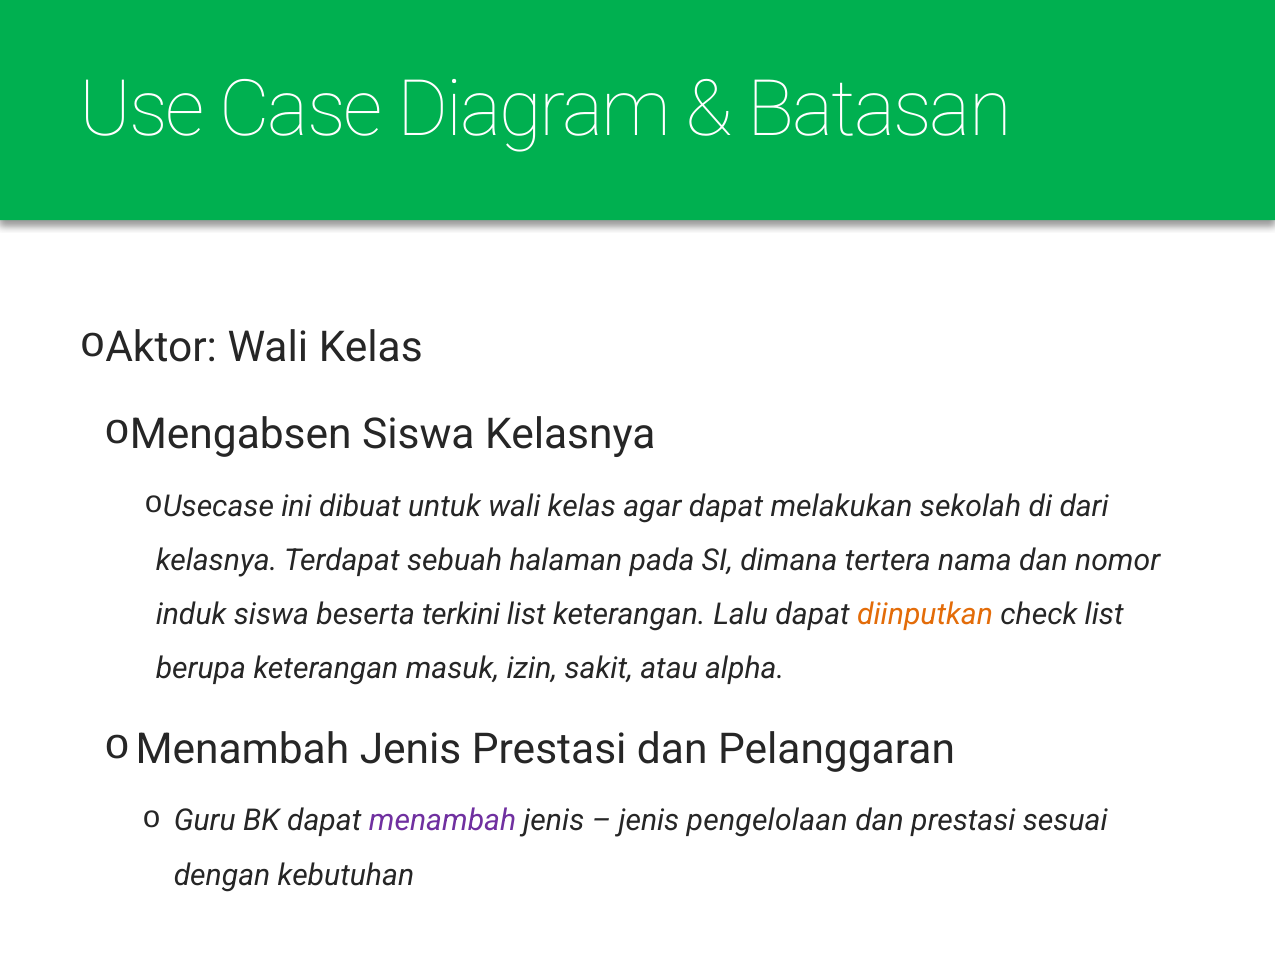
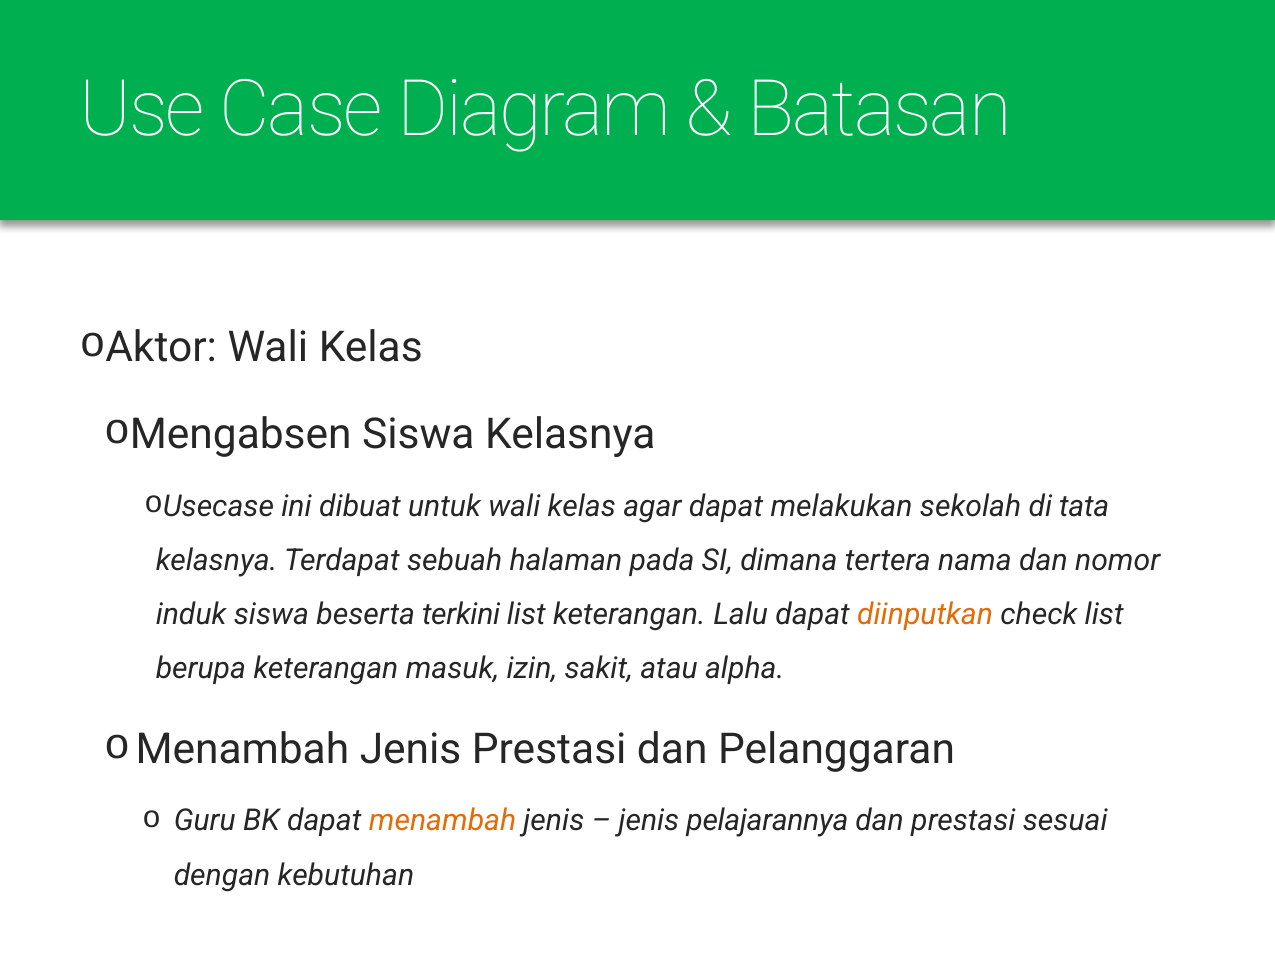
dari: dari -> tata (1084, 506)
menambah colour: purple -> orange (443, 821)
pengelolaan: pengelolaan -> pelajarannya (767, 821)
